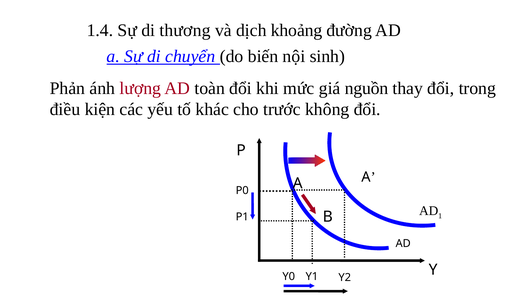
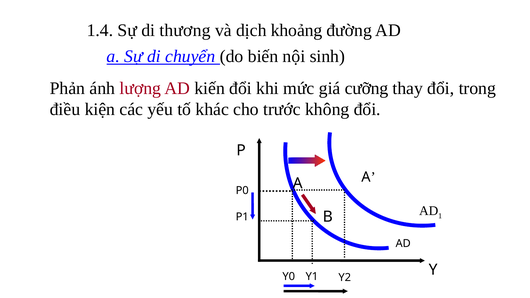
toàn: toàn -> kiến (210, 88)
nguồn: nguồn -> cưỡng (367, 88)
